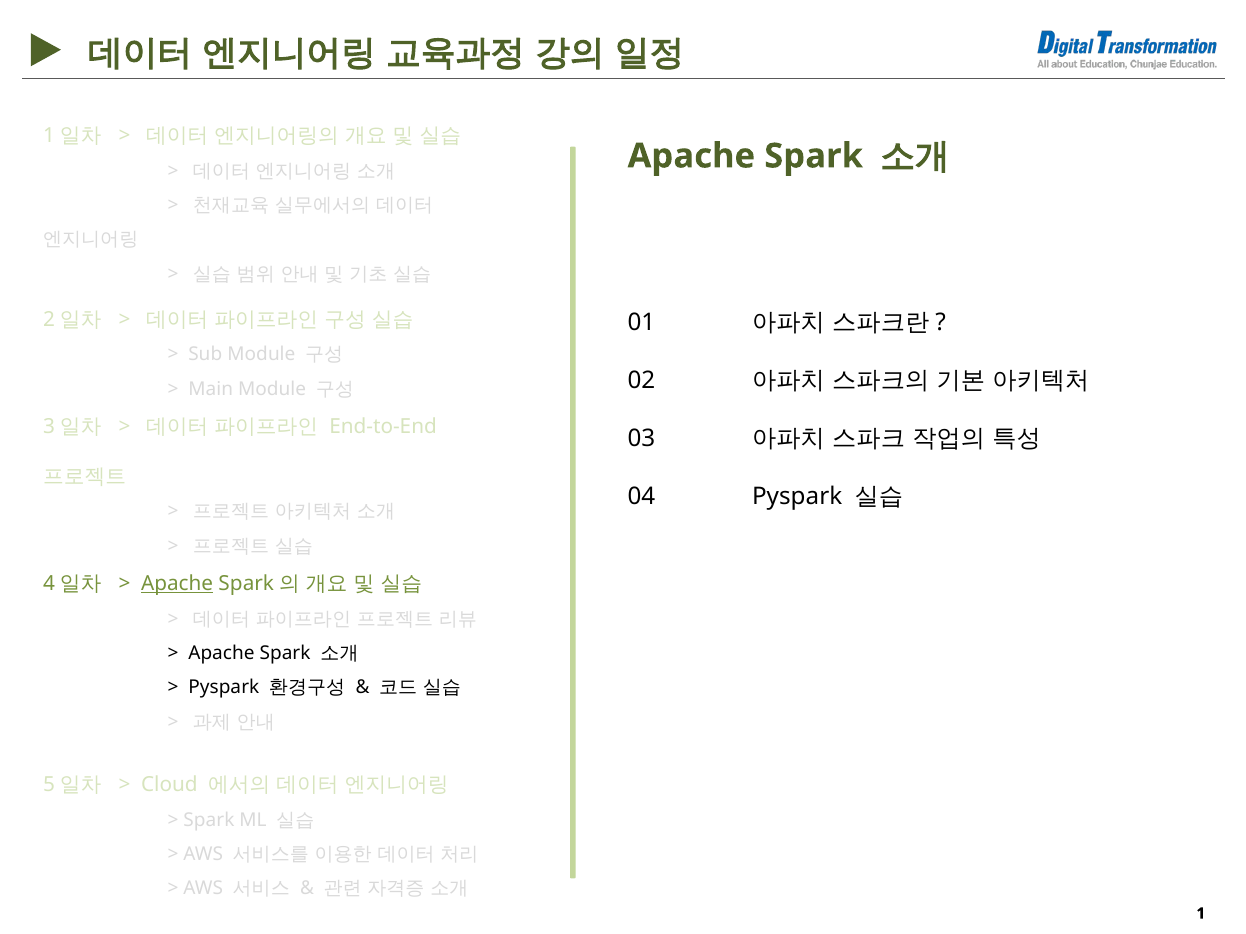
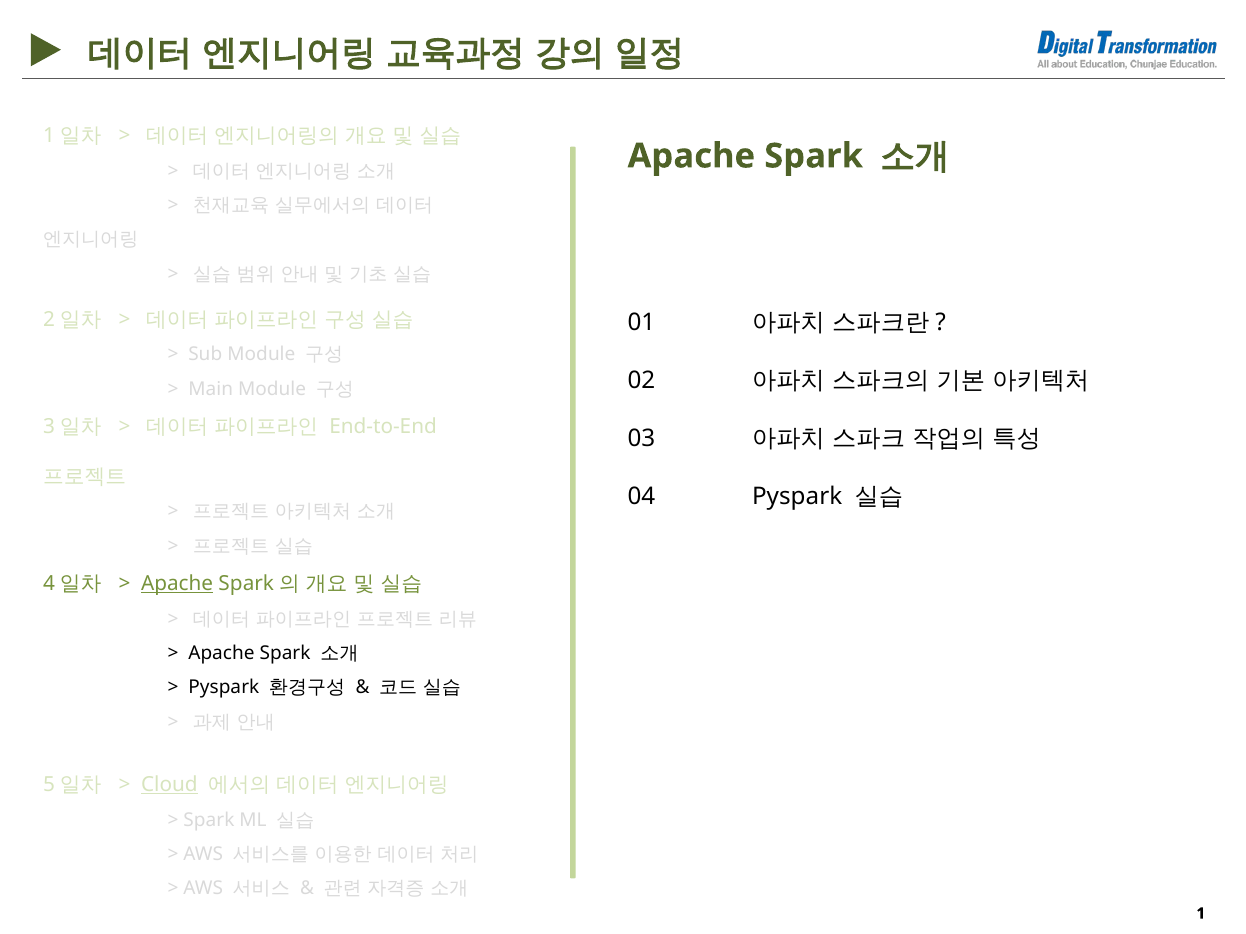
Cloud underline: none -> present (169, 785)
